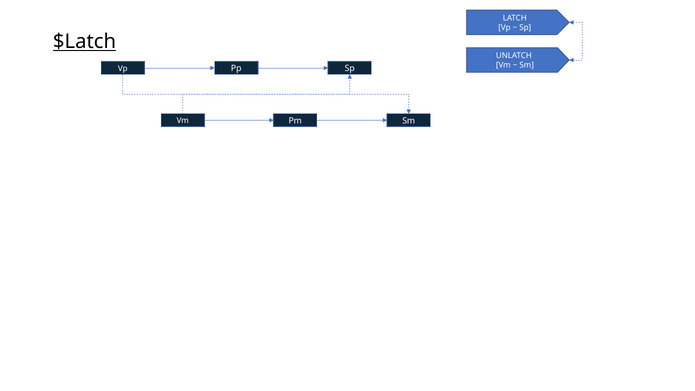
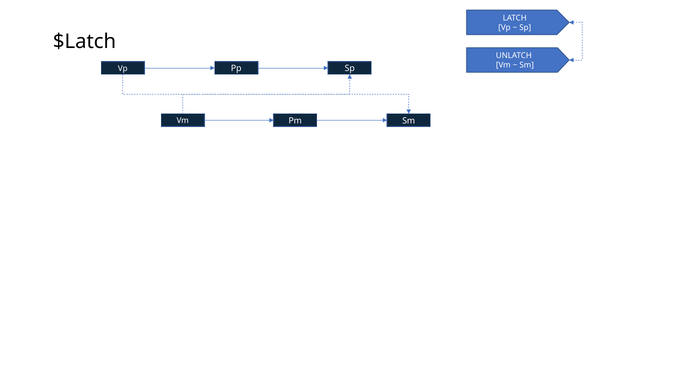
$Latch underline: present -> none (85, 42)
